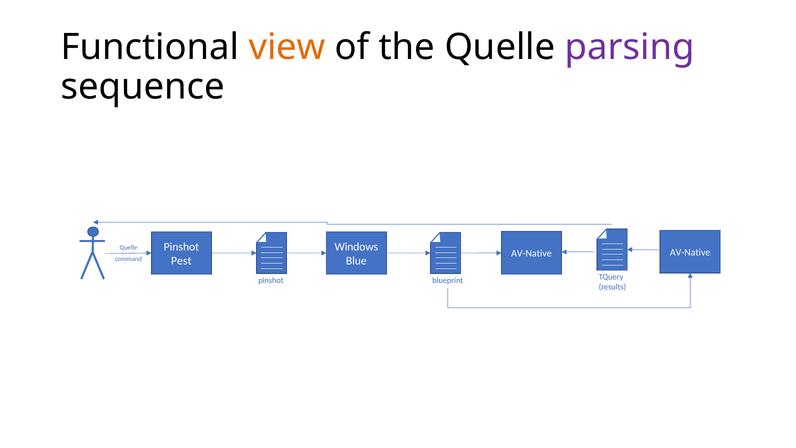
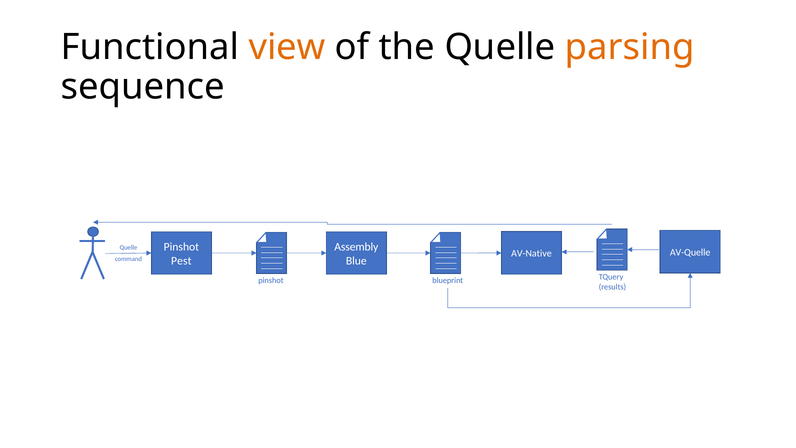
parsing colour: purple -> orange (630, 47)
Windows: Windows -> Assembly (356, 247)
AV-Native: AV-Native -> AV-Quelle (690, 252)
